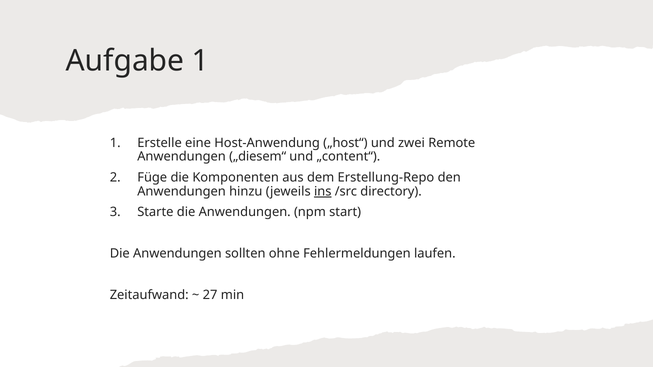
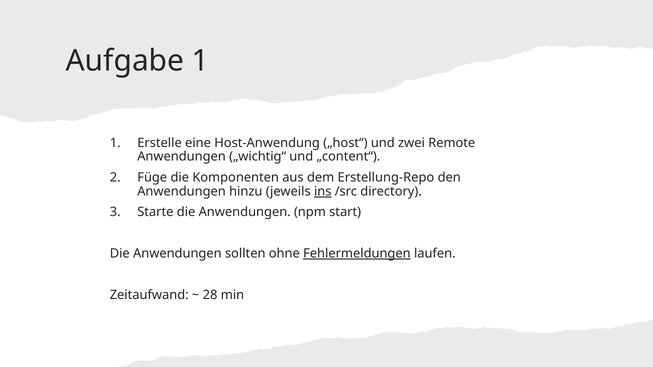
„diesem“: „diesem“ -> „wichtig“ (258, 157)
Fehlermeldungen underline: none -> present (357, 254)
27: 27 -> 28 (210, 295)
